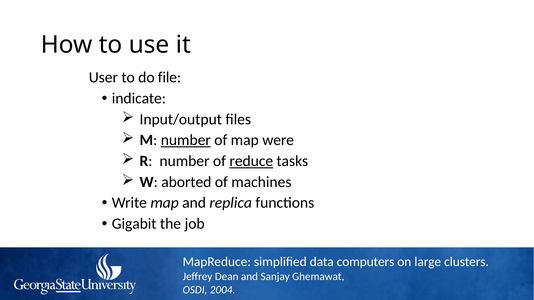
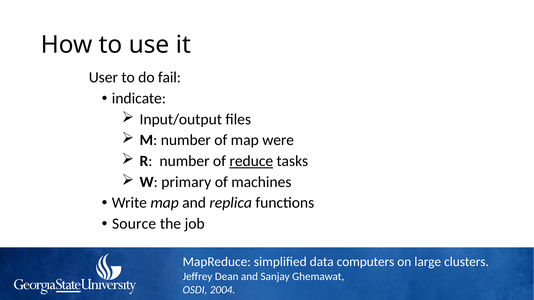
file: file -> fail (169, 78)
number underline: present -> none (186, 140)
aborted: aborted -> primary (186, 182)
Gigabit: Gigabit -> Source (134, 224)
